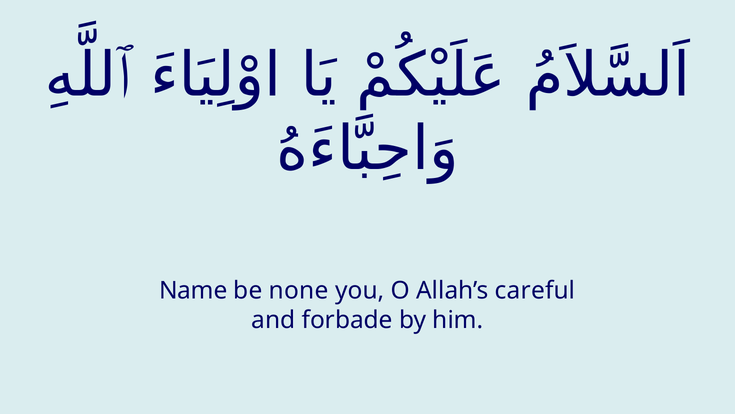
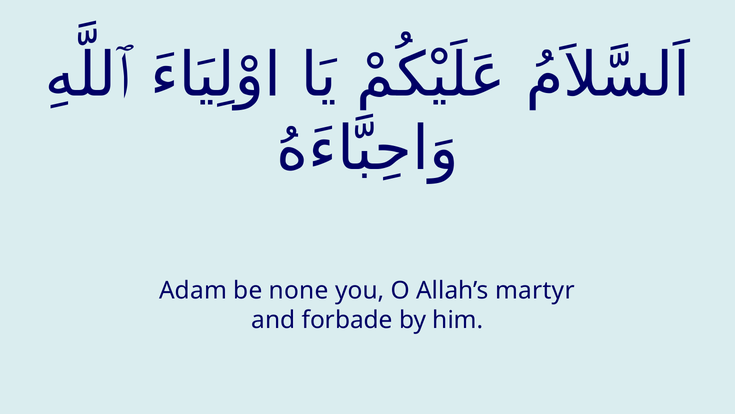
Name: Name -> Adam (193, 290)
careful: careful -> martyr (535, 290)
